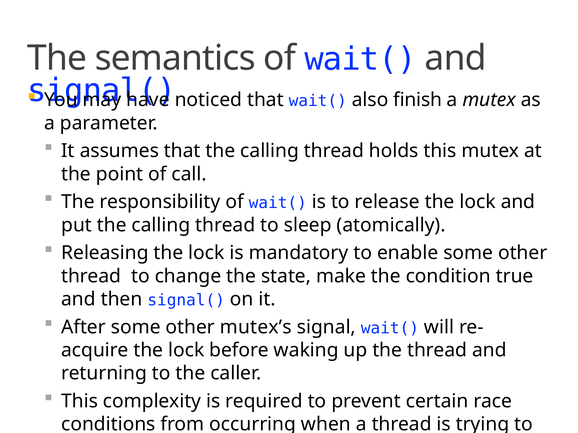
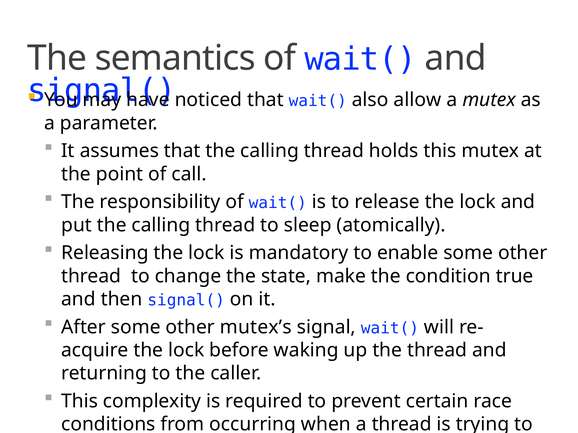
finish: finish -> allow (417, 100)
